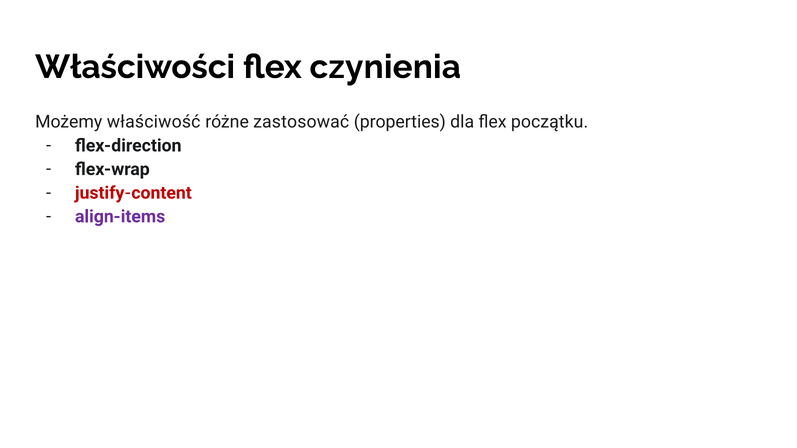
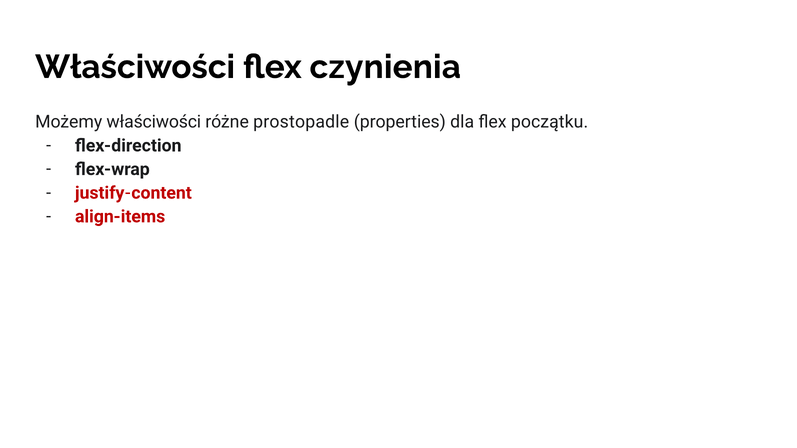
Możemy właściwość: właściwość -> właściwości (154, 122)
zastosować: zastosować -> prostopadle (301, 122)
align-items colour: purple -> red (120, 217)
